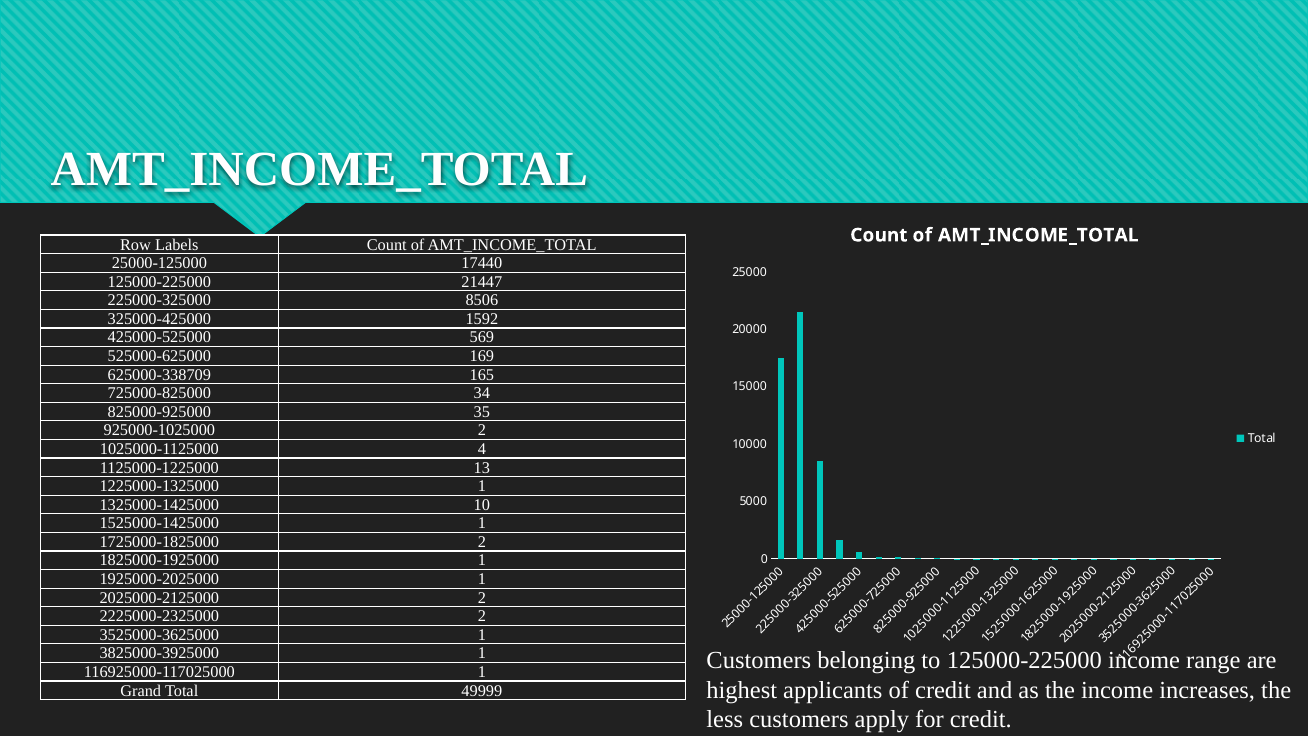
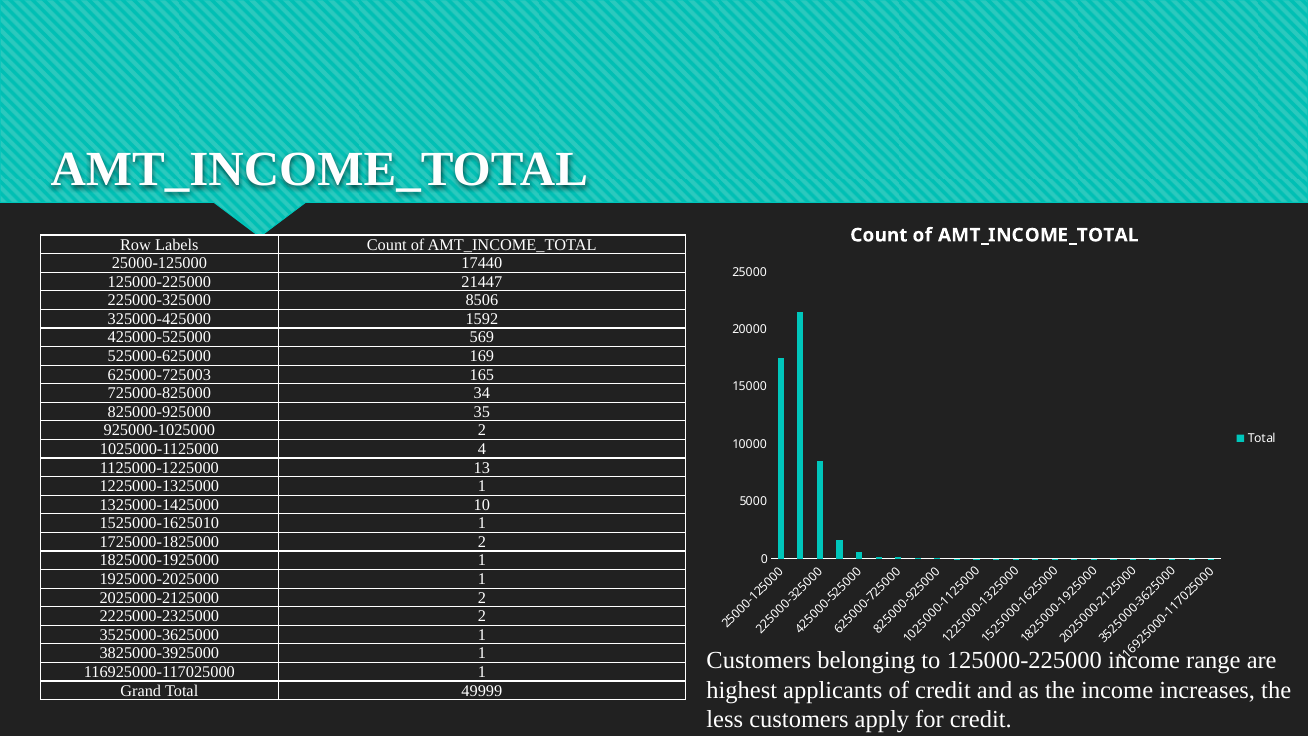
625000-338709: 625000-338709 -> 625000-725003 (159, 375)
1525000-1425000: 1525000-1425000 -> 1525000-1625010 (159, 523)
